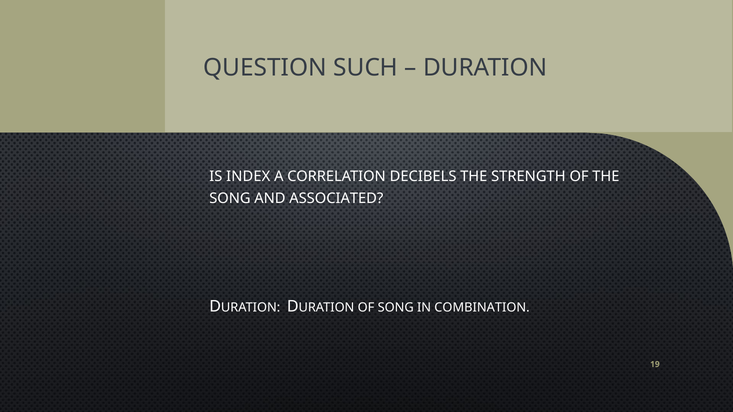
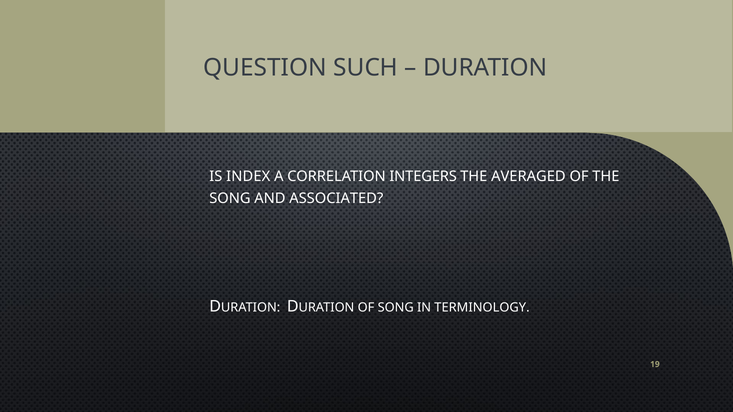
DECIBELS: DECIBELS -> INTEGERS (423, 176)
STRENGTH: STRENGTH -> AVERAGED (528, 176)
COMBINATION: COMBINATION -> TERMINOLOGY (482, 308)
